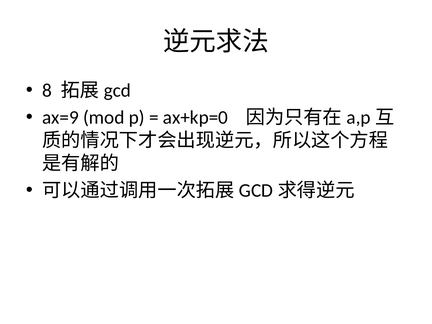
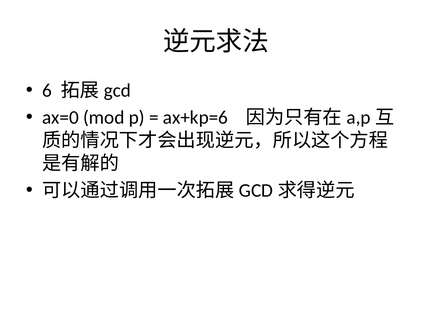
8: 8 -> 6 (47, 91)
ax=9: ax=9 -> ax=0 (60, 118)
ax+kp=0: ax+kp=0 -> ax+kp=6 (195, 118)
